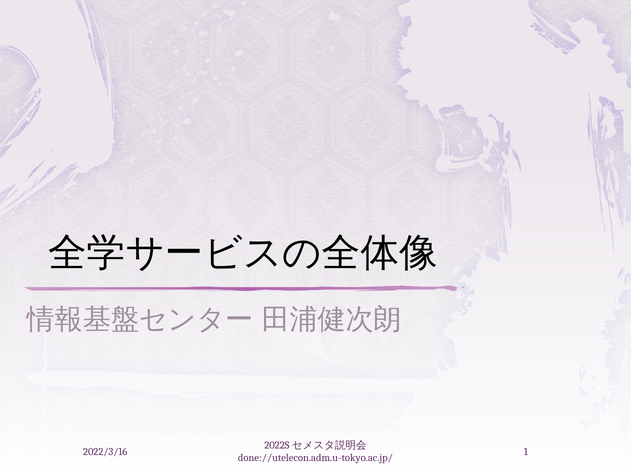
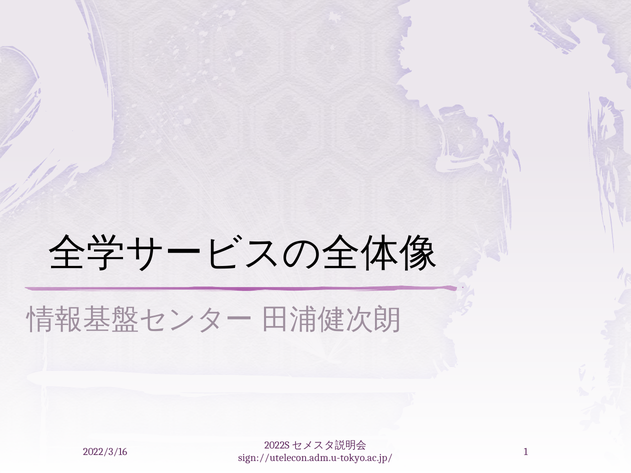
done://utelecon.adm.u-tokyo.ac.jp/: done://utelecon.adm.u-tokyo.ac.jp/ -> sign://utelecon.adm.u-tokyo.ac.jp/ (315, 458)
